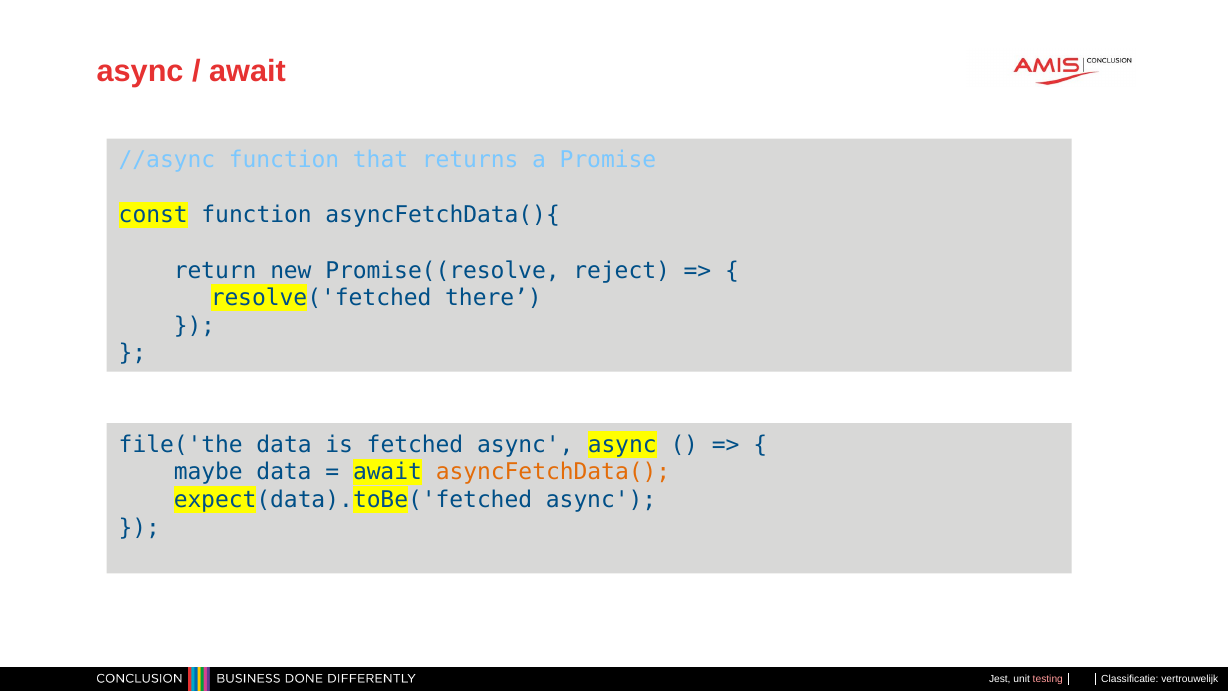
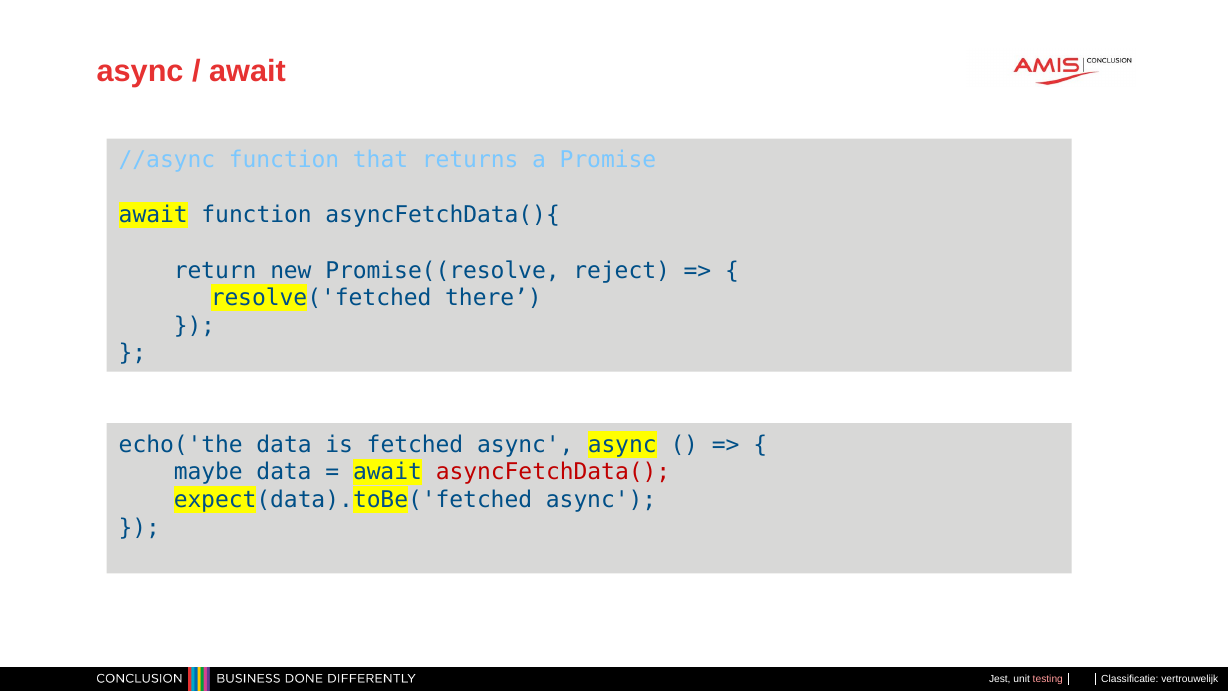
const: const -> await (153, 215)
file('the: file('the -> echo('the (181, 444)
asyncFetchData( colour: orange -> red (553, 472)
